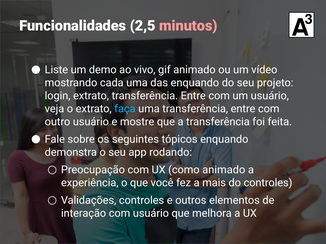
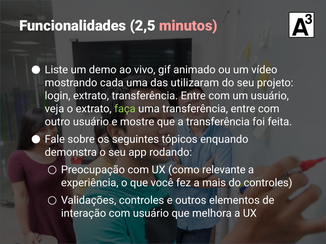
das enquando: enquando -> utilizaram (195, 83)
faça colour: light blue -> light green (125, 109)
como animado: animado -> relevante (224, 170)
